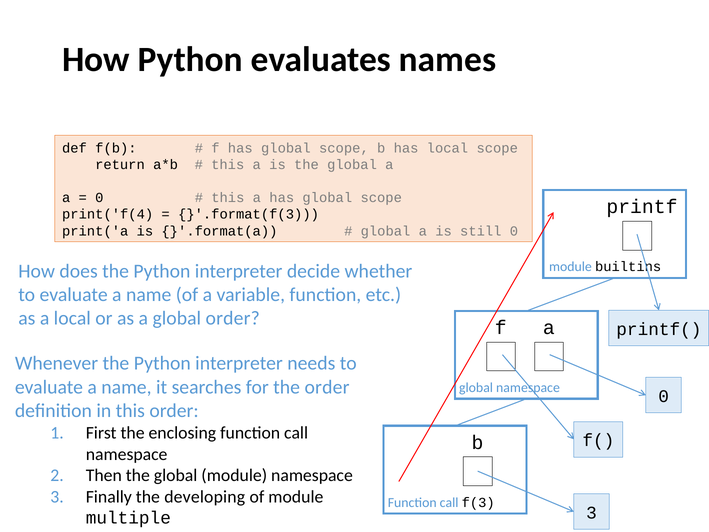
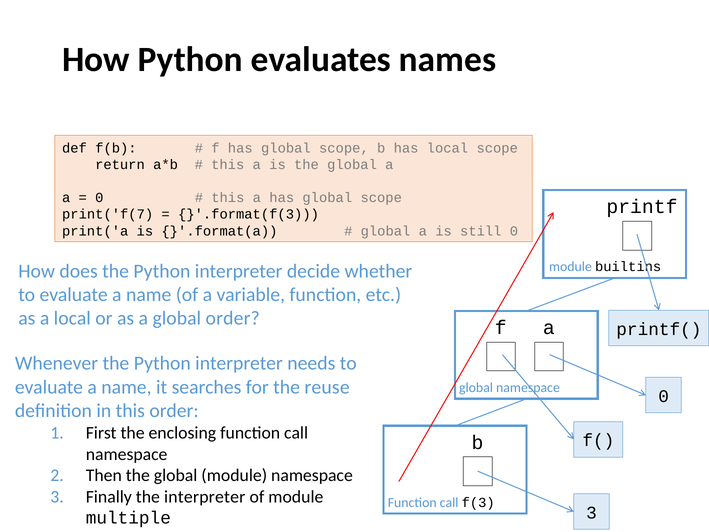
print('f(4: print('f(4 -> print('f(7 (108, 214)
the order: order -> reuse (327, 387)
the developing: developing -> interpreter (205, 497)
